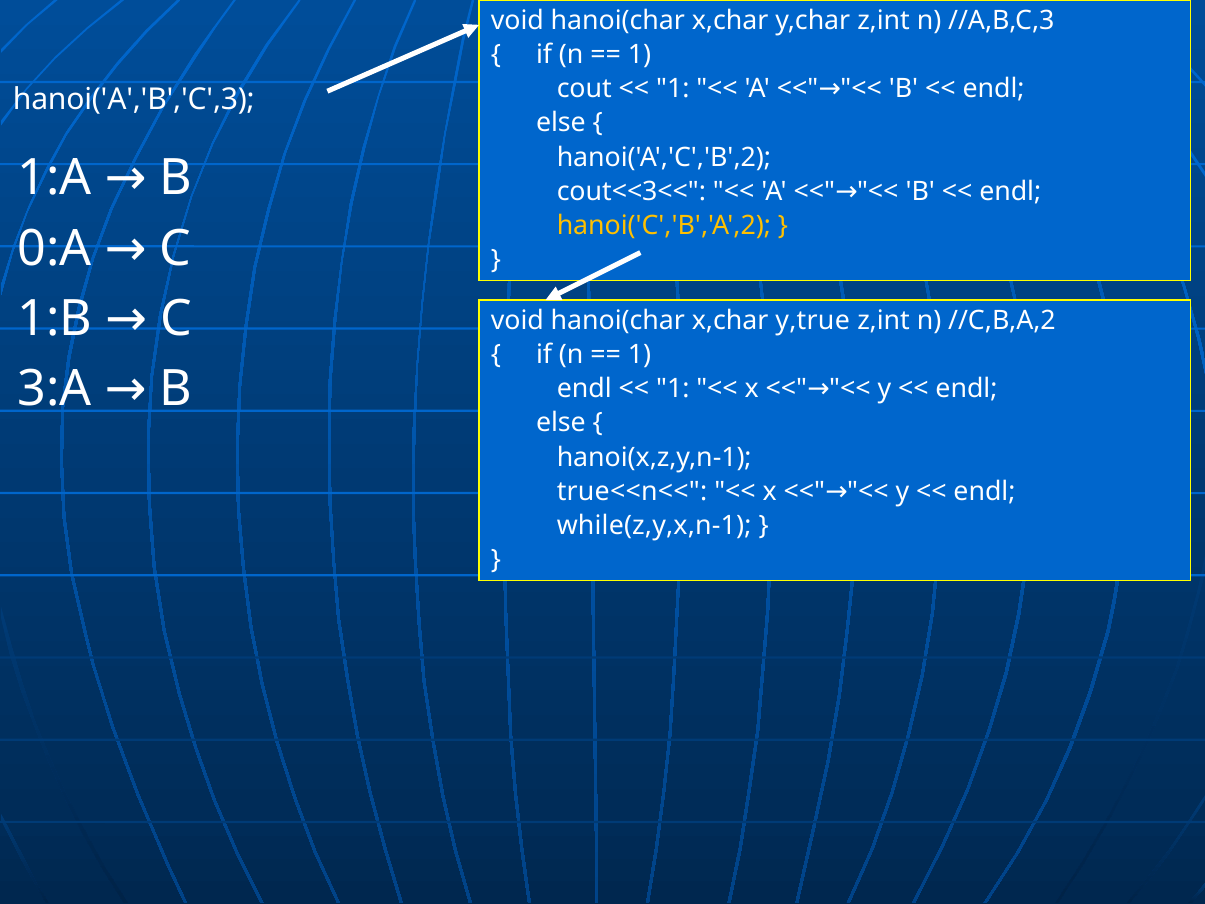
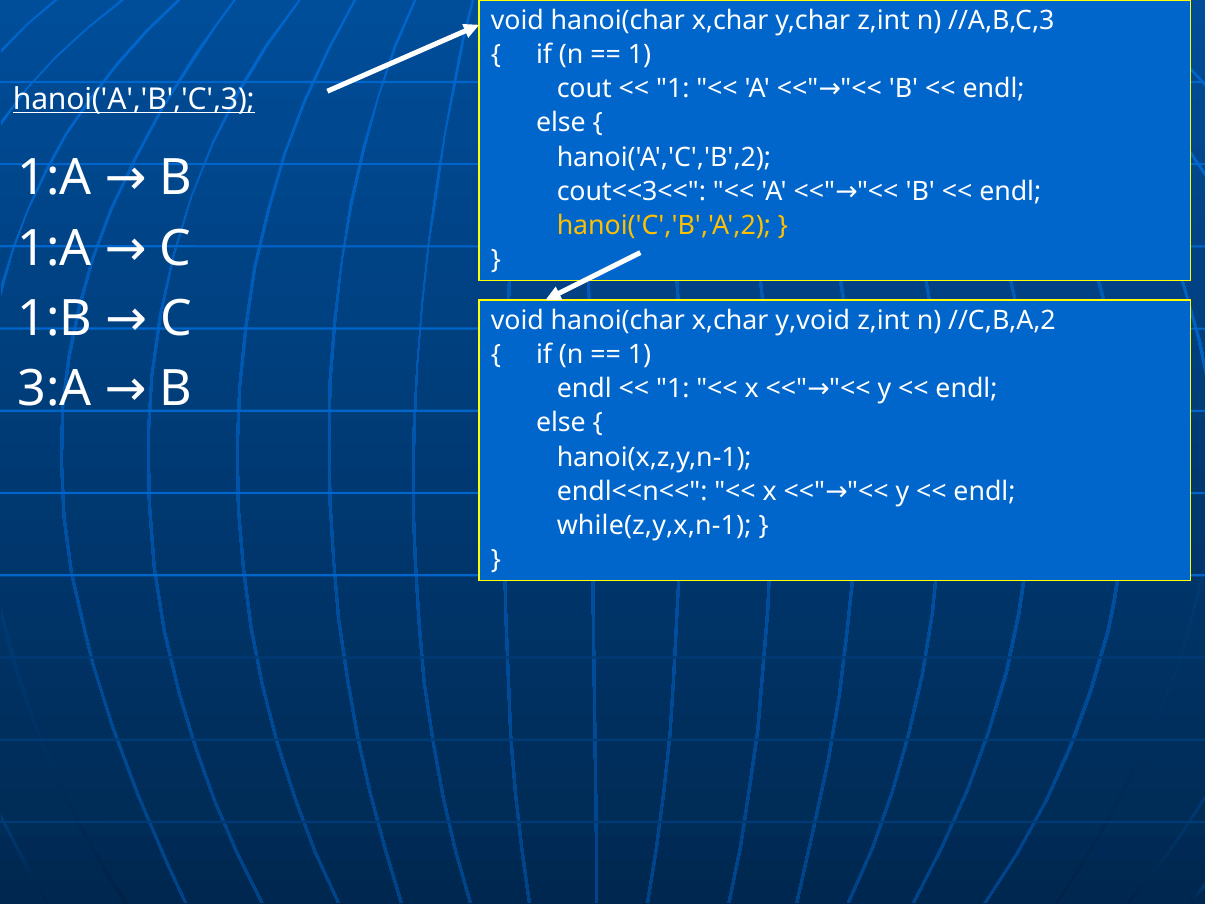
hanoi('A','B','C',3 underline: none -> present (134, 100)
0:A: 0:A -> 1:A (55, 249)
y,true: y,true -> y,void (813, 320)
true<<n<<: true<<n<< -> endl<<n<< (632, 491)
